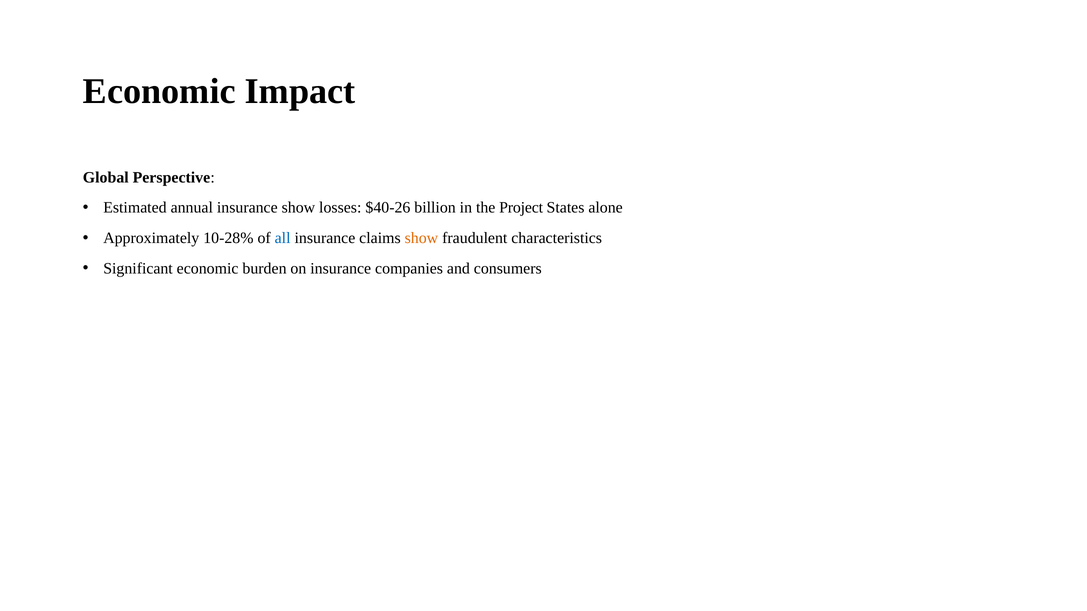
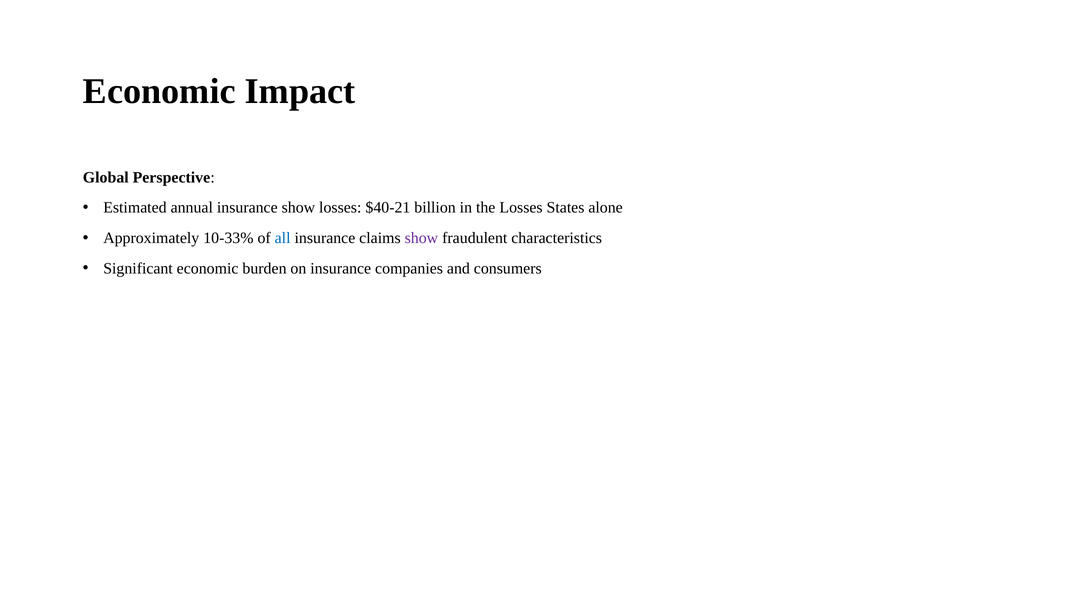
$40-26: $40-26 -> $40-21 (388, 208)
the Project: Project -> Losses (521, 208)
10-28%: 10-28% -> 10-33% (228, 238)
show colour: orange -> purple (421, 238)
